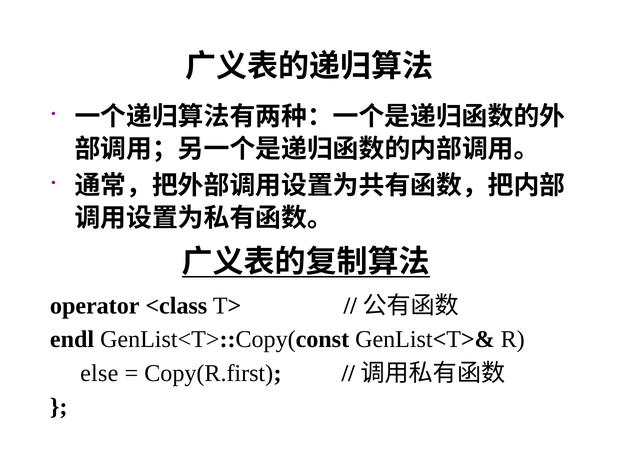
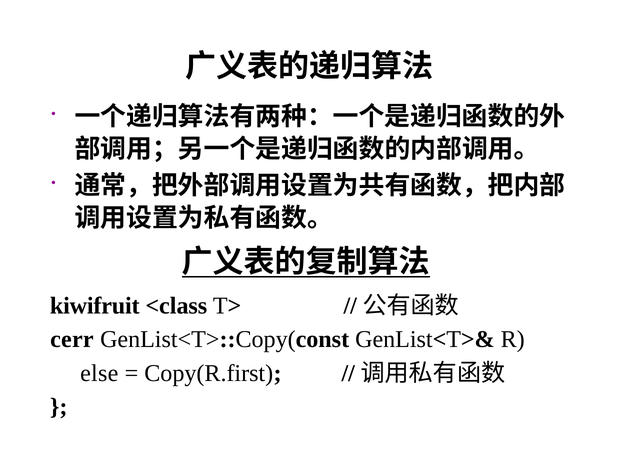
operator: operator -> kiwifruit (95, 306)
endl: endl -> cerr (72, 339)
